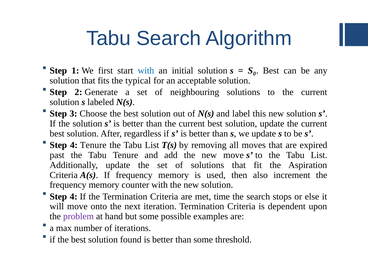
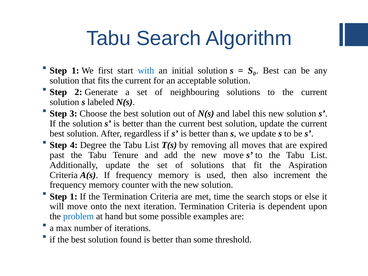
fits the typical: typical -> current (138, 81)
4 Tenure: Tenure -> Degree (93, 145)
4: 4 -> 1 (74, 197)
problem colour: purple -> blue (78, 216)
